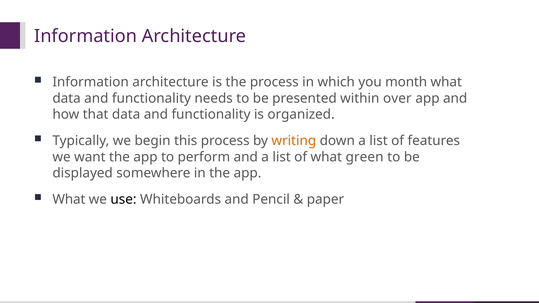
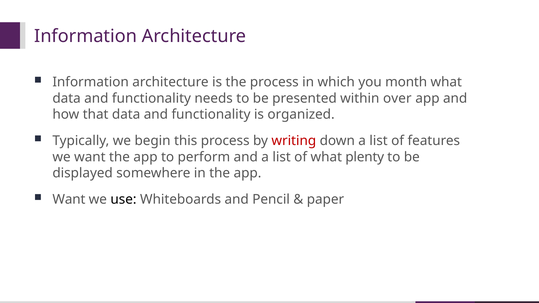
writing colour: orange -> red (294, 141)
green: green -> plenty (365, 157)
What: What -> Want (69, 199)
